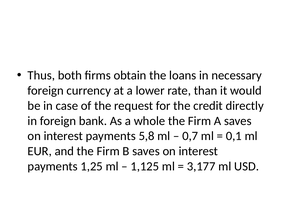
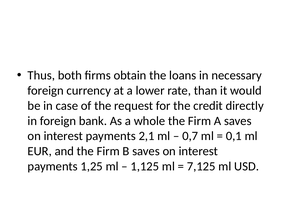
5,8: 5,8 -> 2,1 (147, 136)
3,177: 3,177 -> 7,125 (201, 166)
